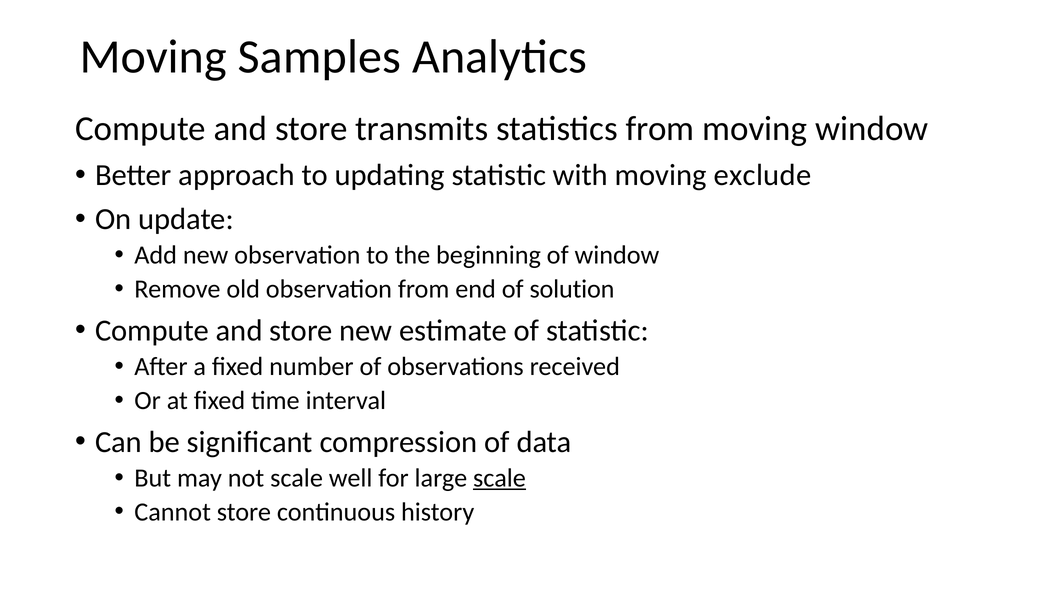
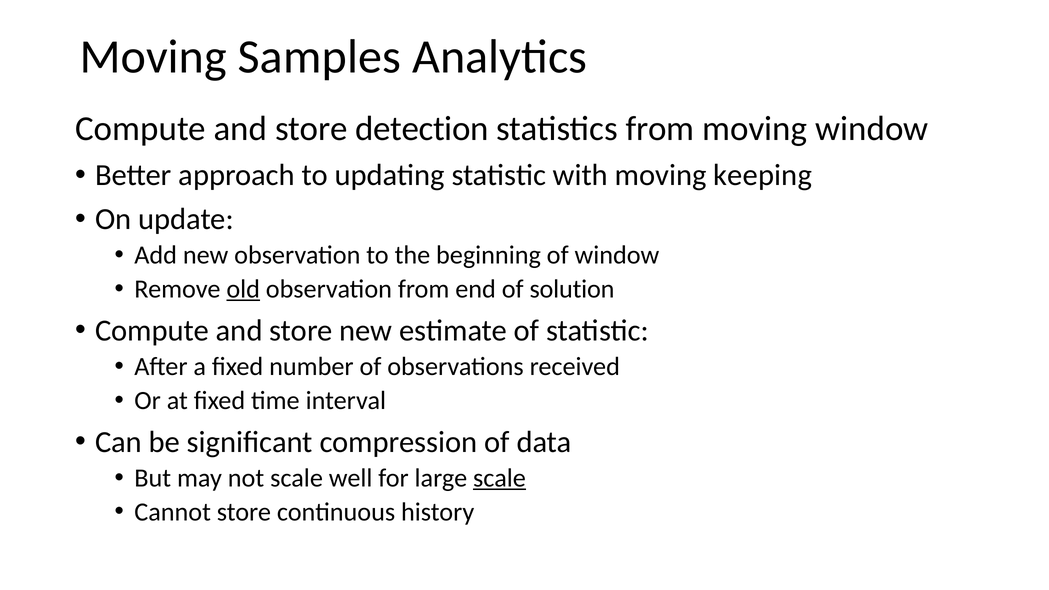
transmits: transmits -> detection (422, 129)
exclude: exclude -> keeping (763, 175)
old underline: none -> present (243, 289)
